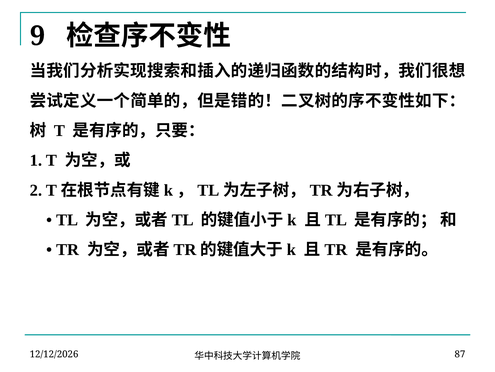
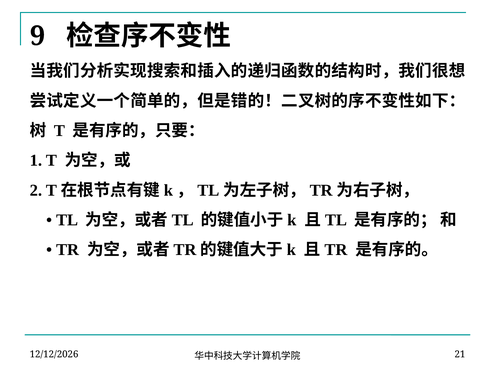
87: 87 -> 21 (460, 354)
